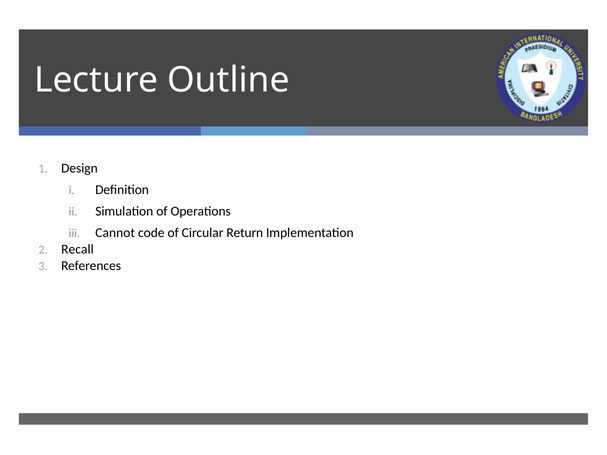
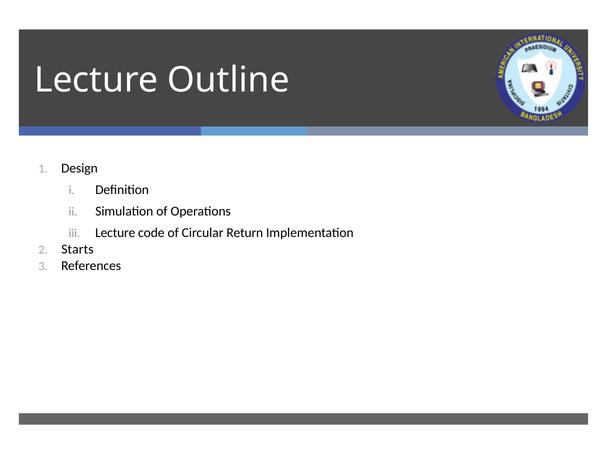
Cannot: Cannot -> Lecture (115, 233)
Recall: Recall -> Starts (77, 249)
